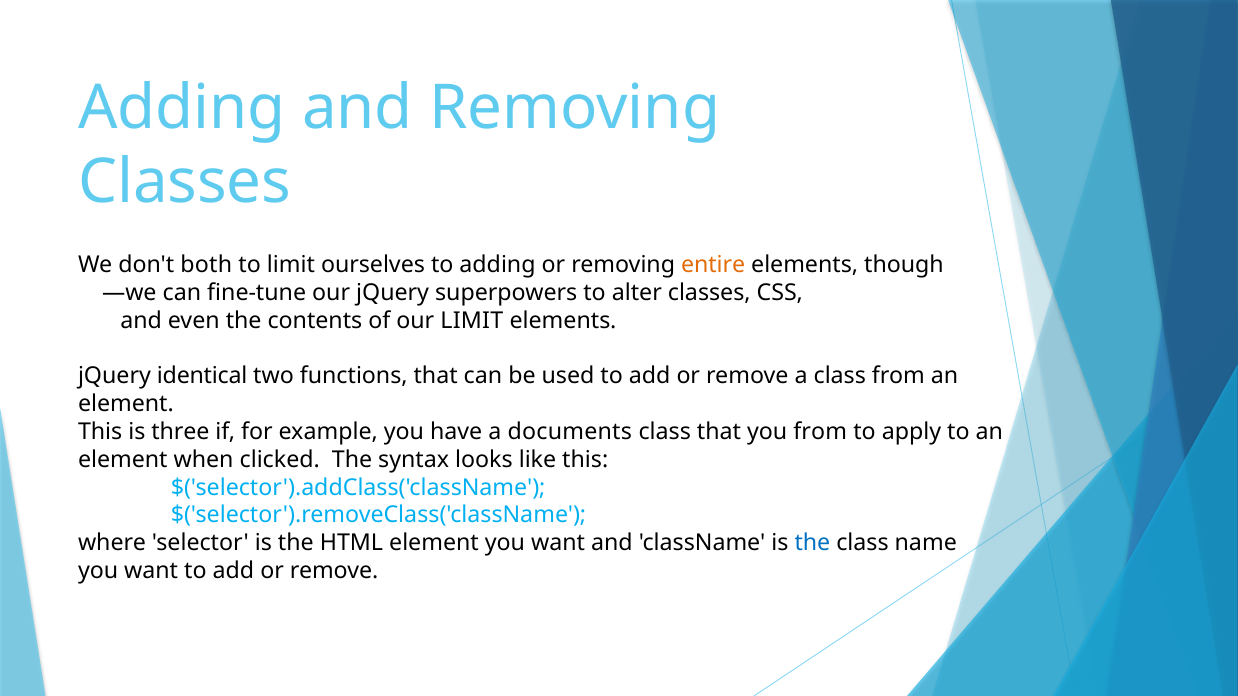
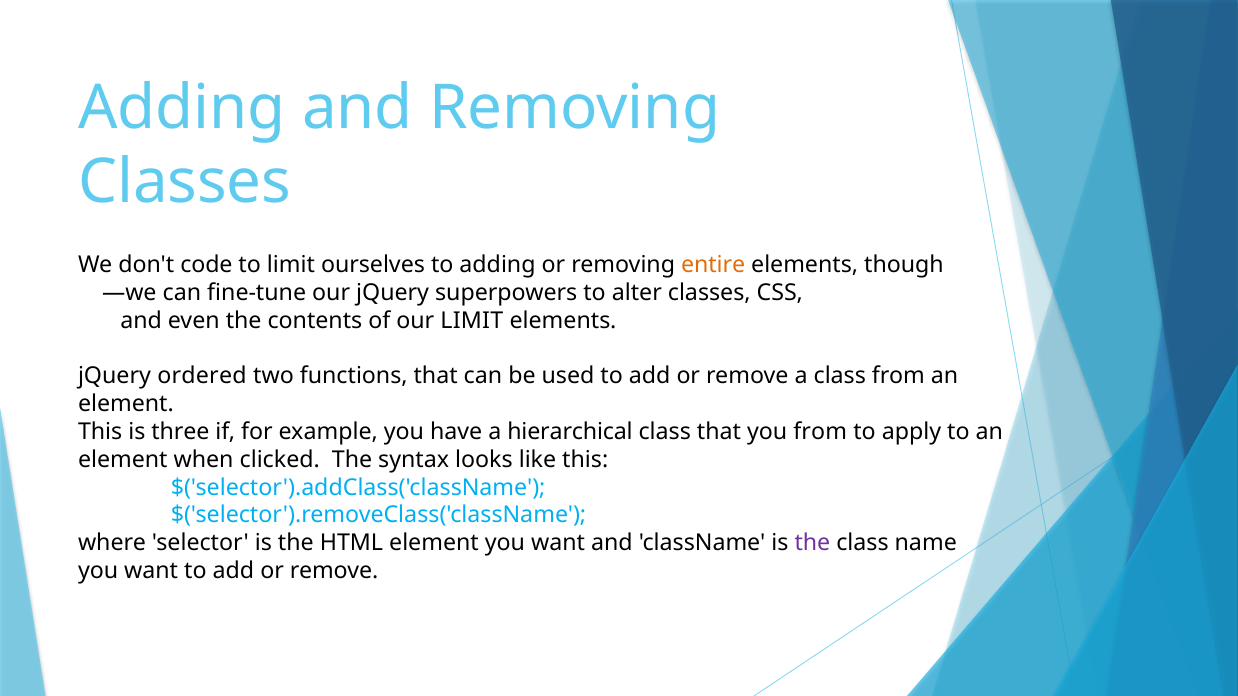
both: both -> code (206, 265)
identical: identical -> ordered (202, 376)
documents: documents -> hierarchical (570, 432)
the colour: blue -> purple (812, 543)
